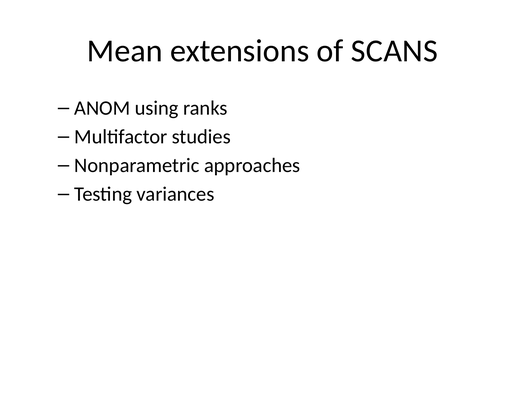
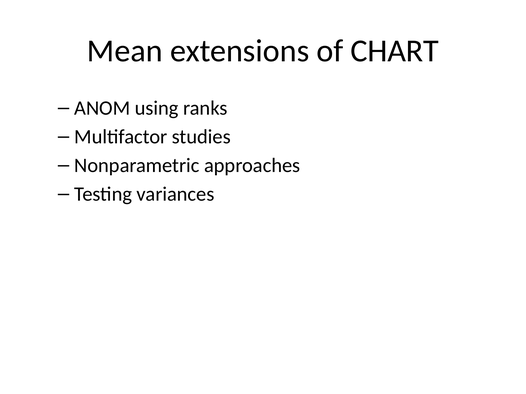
SCANS: SCANS -> CHART (395, 51)
